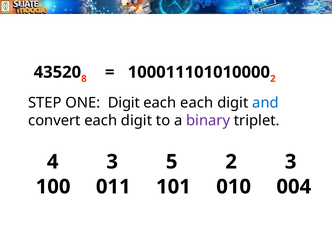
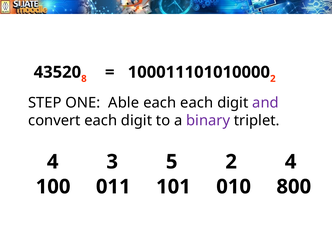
ONE Digit: Digit -> Able (124, 103)
and colour: blue -> purple (265, 103)
3 3: 3 -> 4 (291, 162)
004: 004 -> 800 (294, 187)
